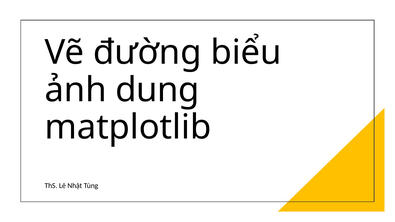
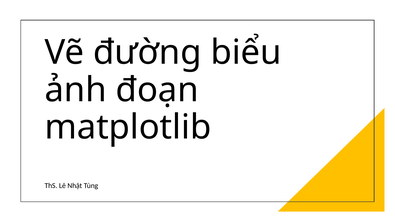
dung: dung -> đoạn (157, 90)
